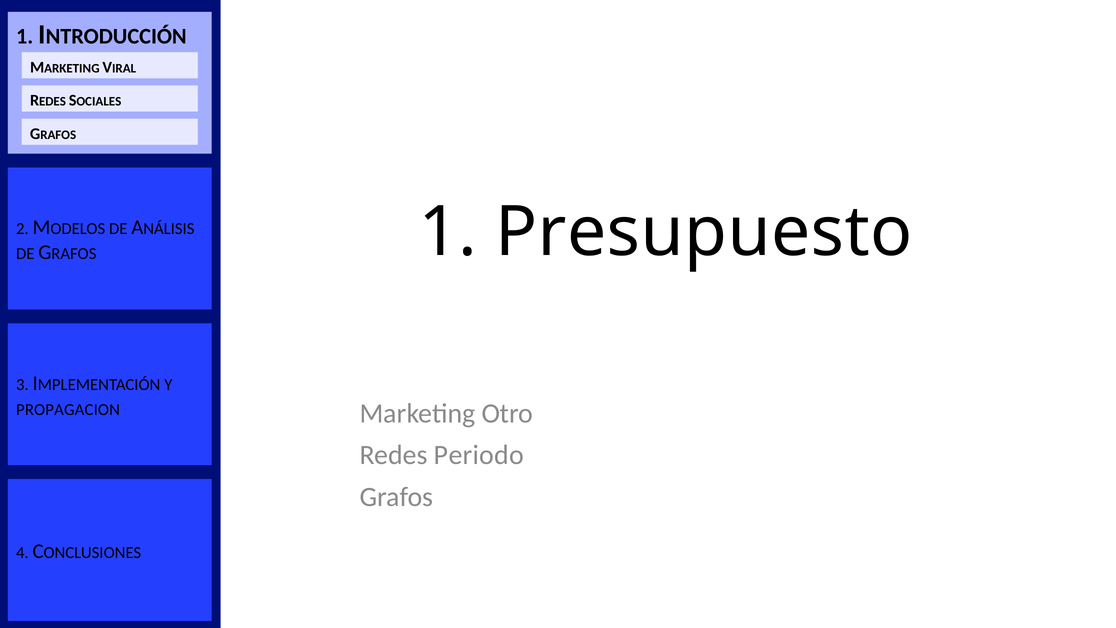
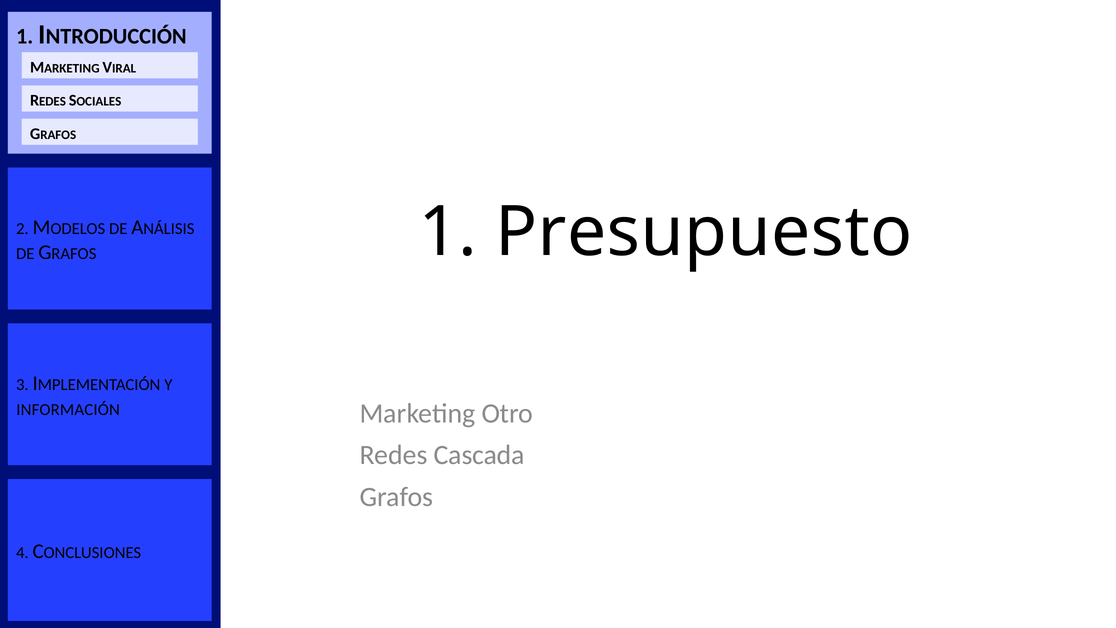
PROPAGACION: PROPAGACION -> INFORMACIÓN (68, 409)
Periodo: Periodo -> Cascada (479, 455)
